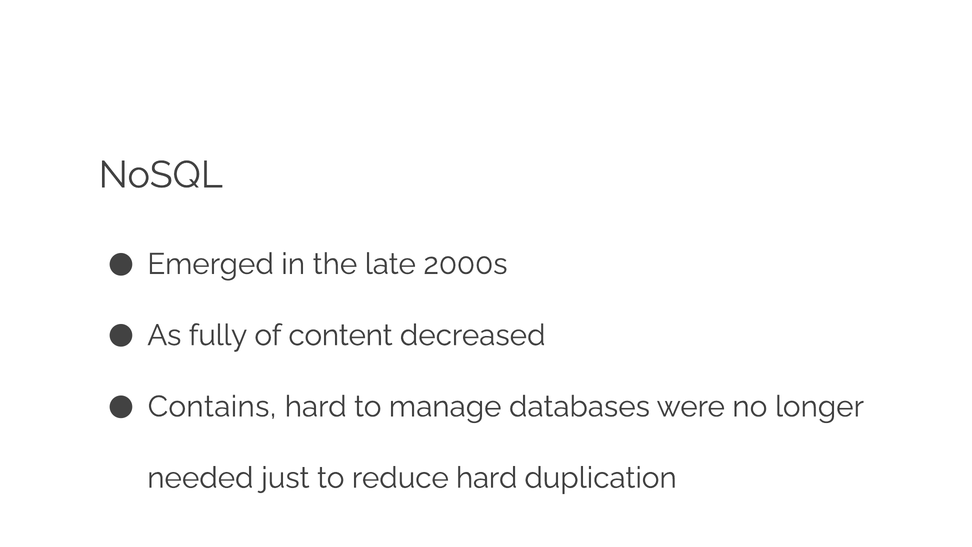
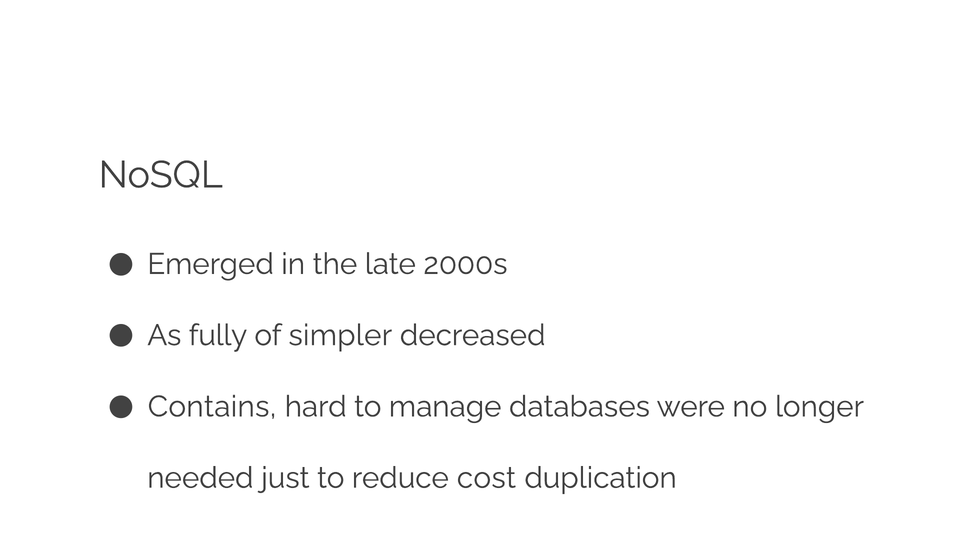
content: content -> simpler (340, 335)
reduce hard: hard -> cost (486, 478)
